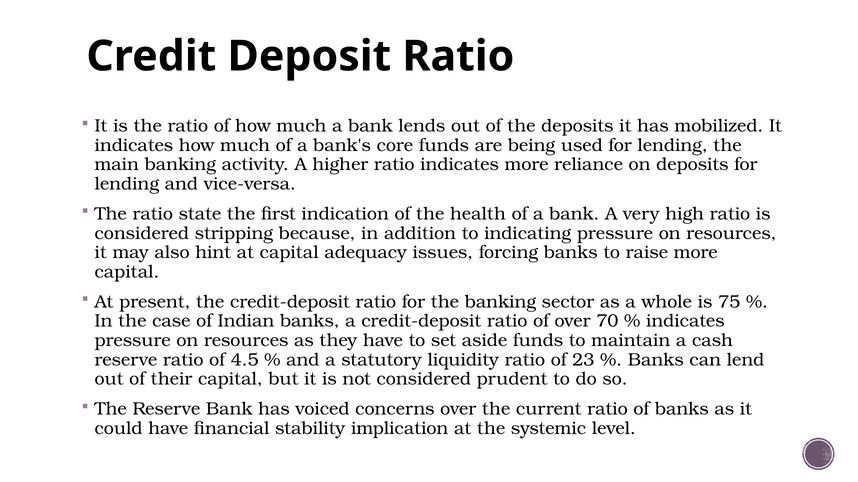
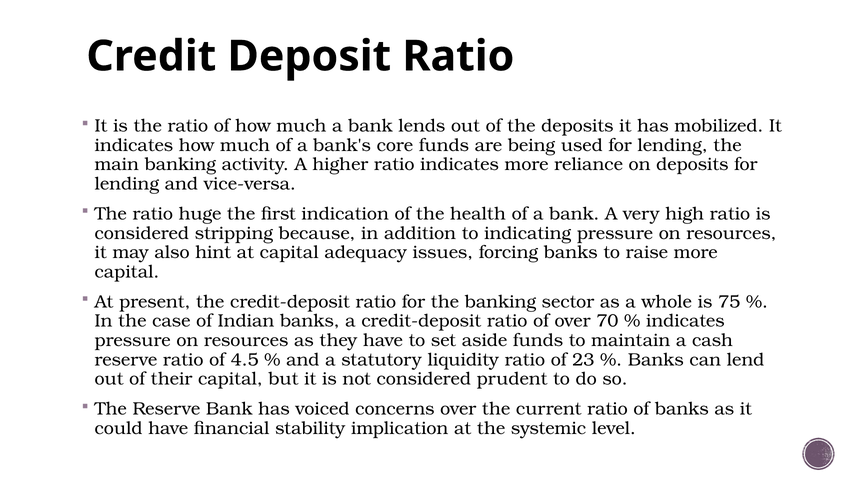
state: state -> huge (200, 214)
